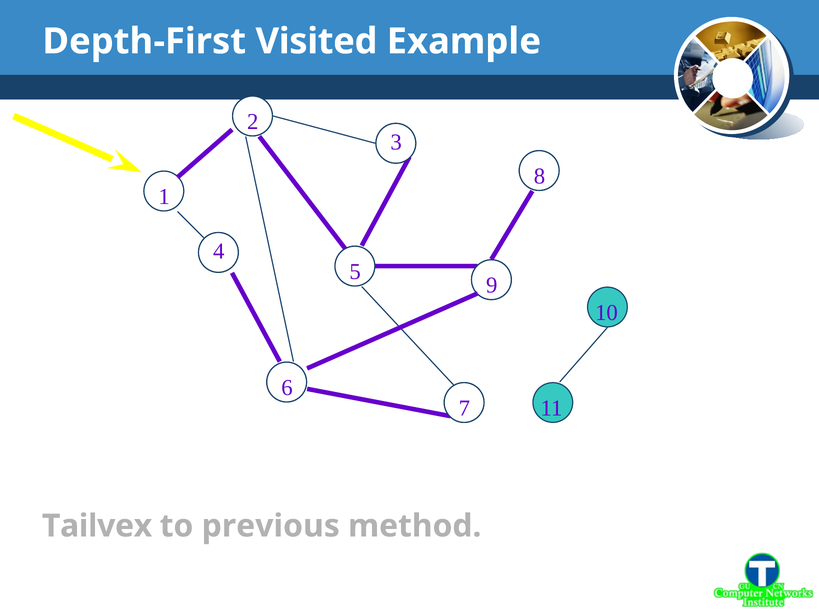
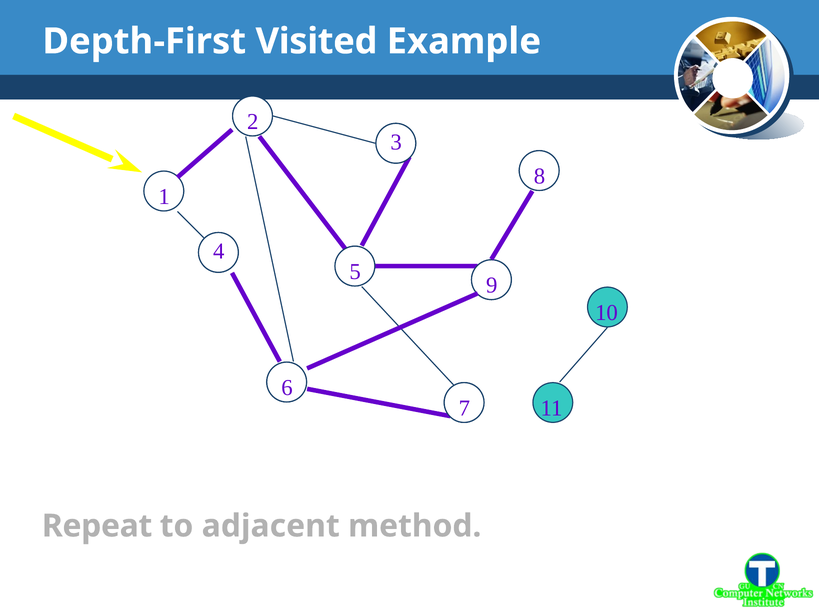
Tailvex: Tailvex -> Repeat (97, 526)
previous: previous -> adjacent (271, 526)
